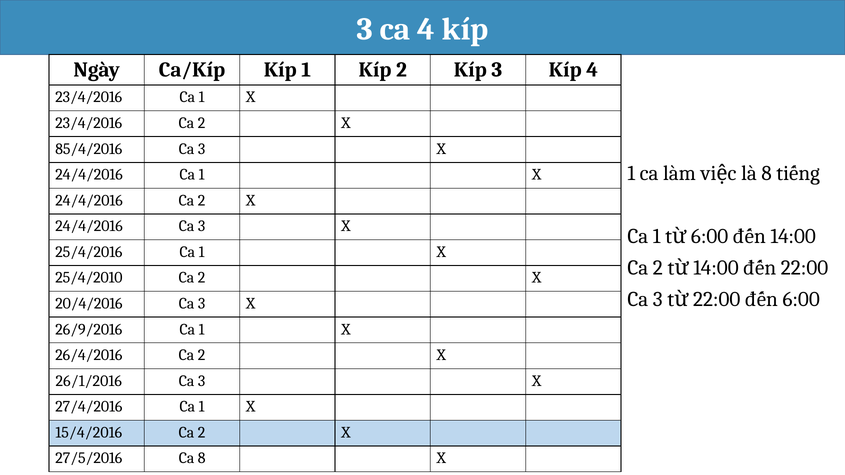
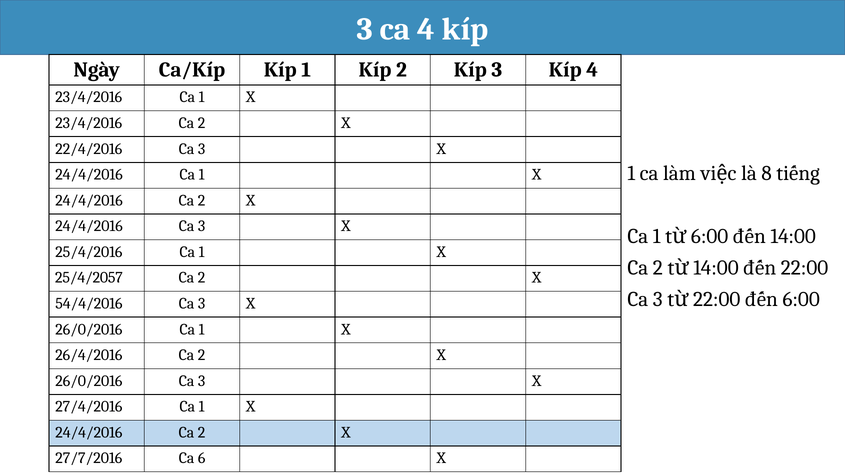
85/4/2016: 85/4/2016 -> 22/4/2016 (89, 149)
25/4/2010: 25/4/2010 -> 25/4/2057 (89, 278)
20/4/2016: 20/4/2016 -> 54/4/2016 (89, 304)
26/9/2016: 26/9/2016 -> 26/0/2016 (89, 330)
26/1/2016: 26/1/2016 -> 26/0/2016 (89, 381)
15/4/2016: 15/4/2016 -> 24/4/2016 (89, 433)
27/5/2016: 27/5/2016 -> 27/7/2016 (89, 459)
Ca 8: 8 -> 6 (202, 459)
